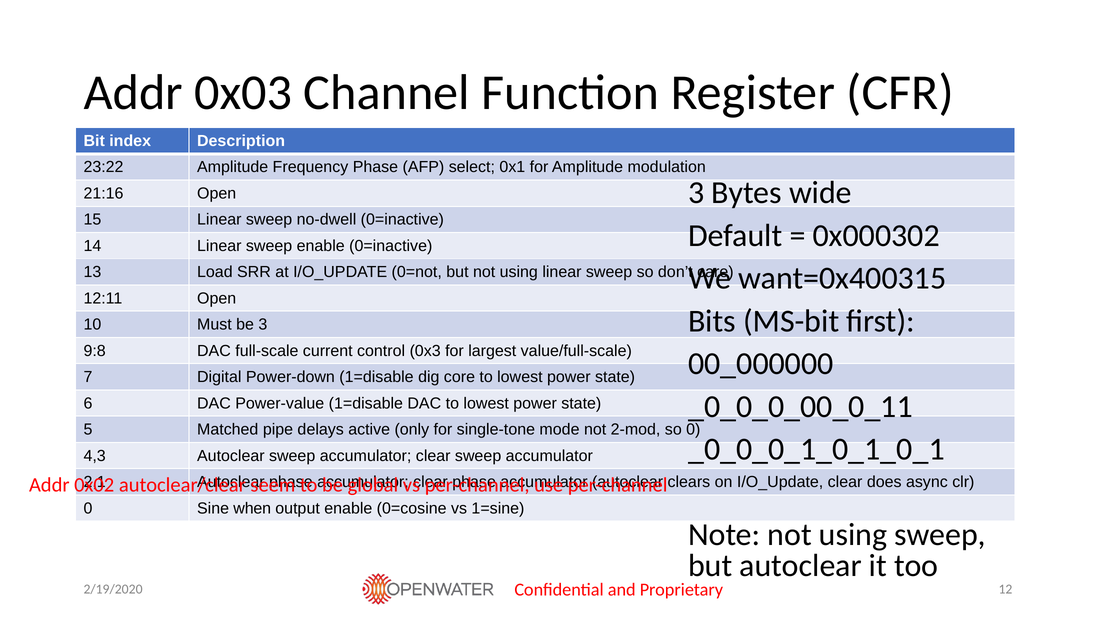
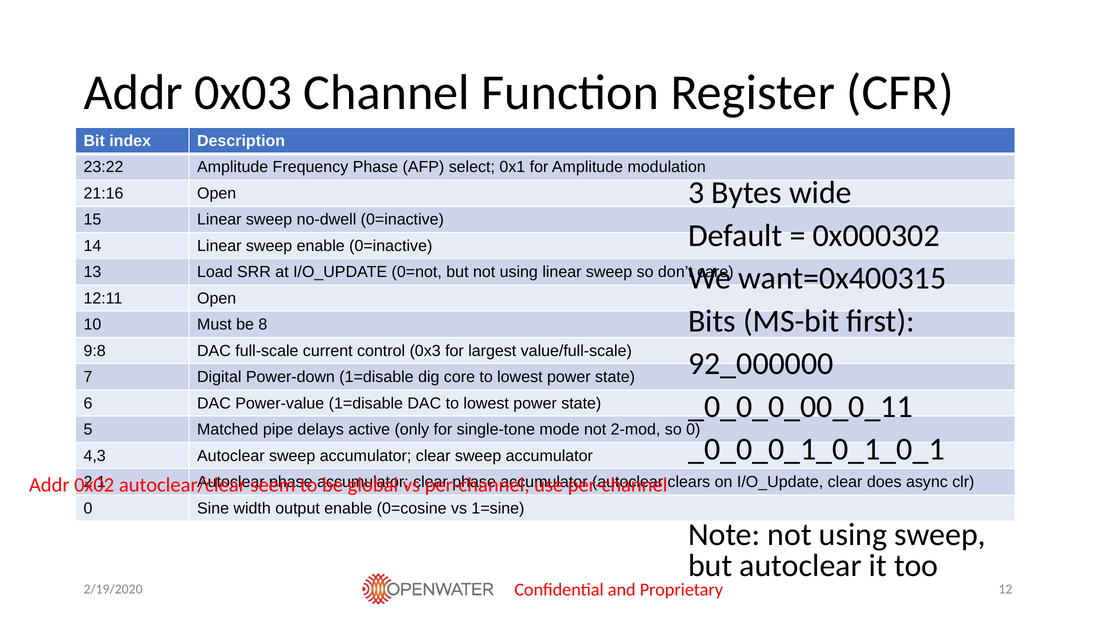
be 3: 3 -> 8 (263, 324)
00_000000: 00_000000 -> 92_000000 (761, 363)
when: when -> width (252, 508)
